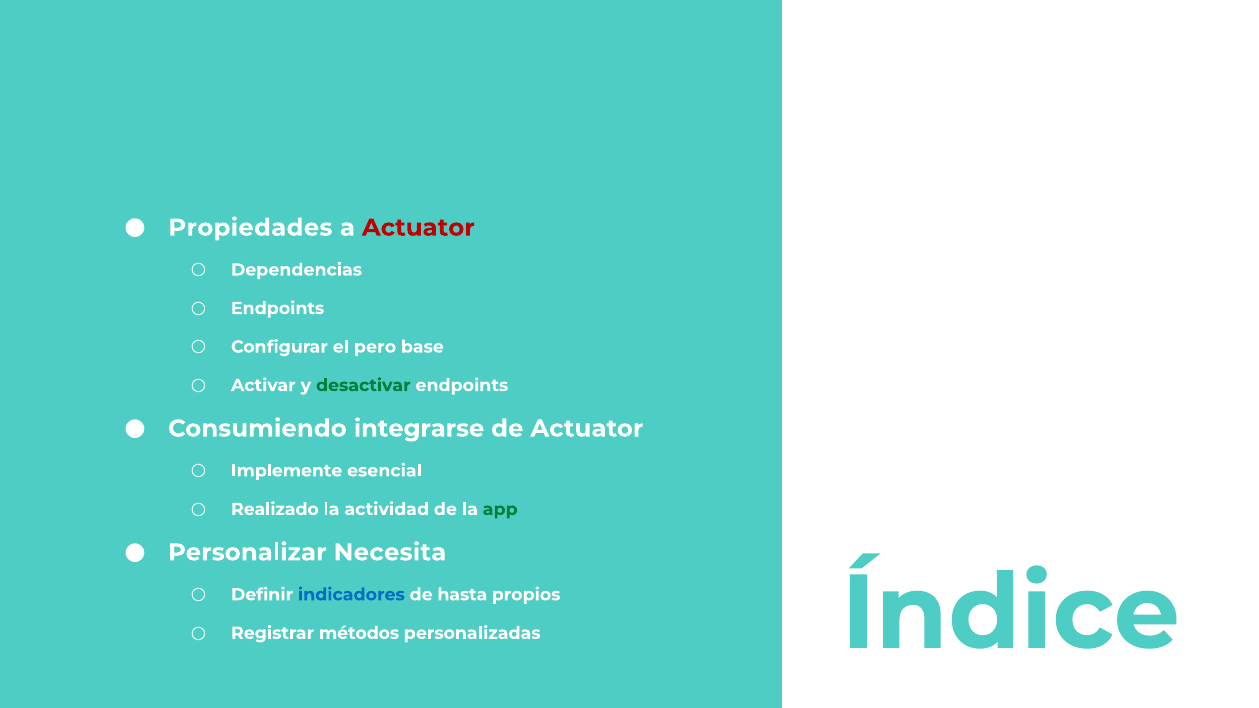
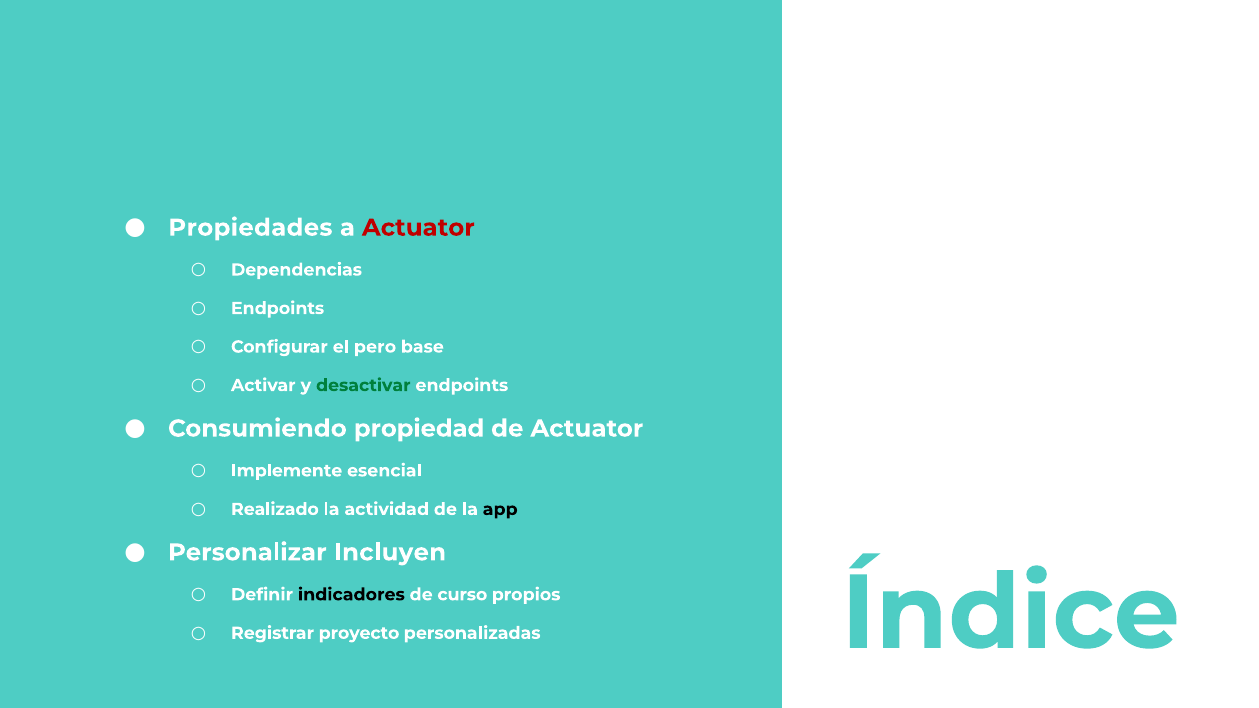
integrarse: integrarse -> propiedad (419, 429)
app colour: green -> black (500, 509)
Necesita: Necesita -> Incluyen (390, 553)
indicadores colour: blue -> black (351, 595)
hasta: hasta -> curso (462, 595)
métodos: métodos -> proyecto (359, 633)
